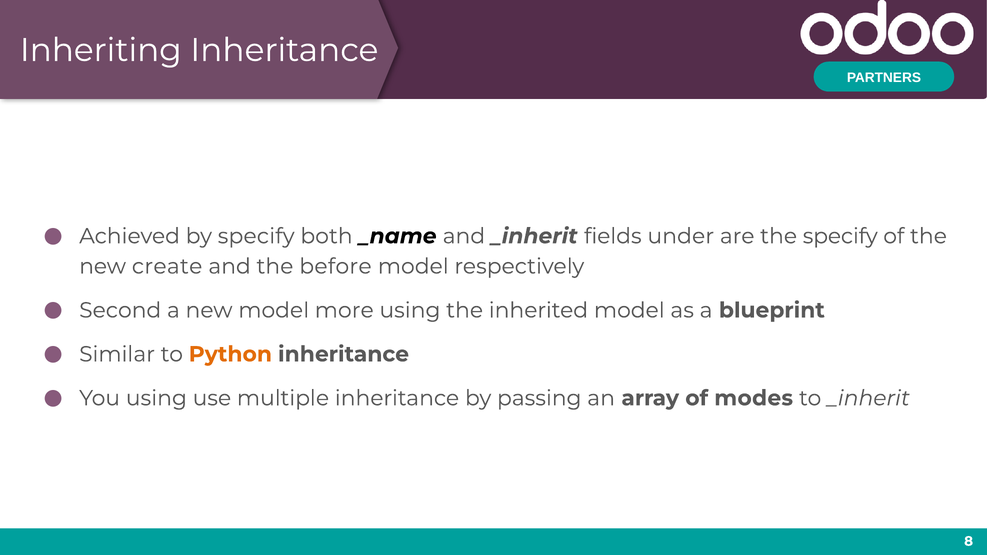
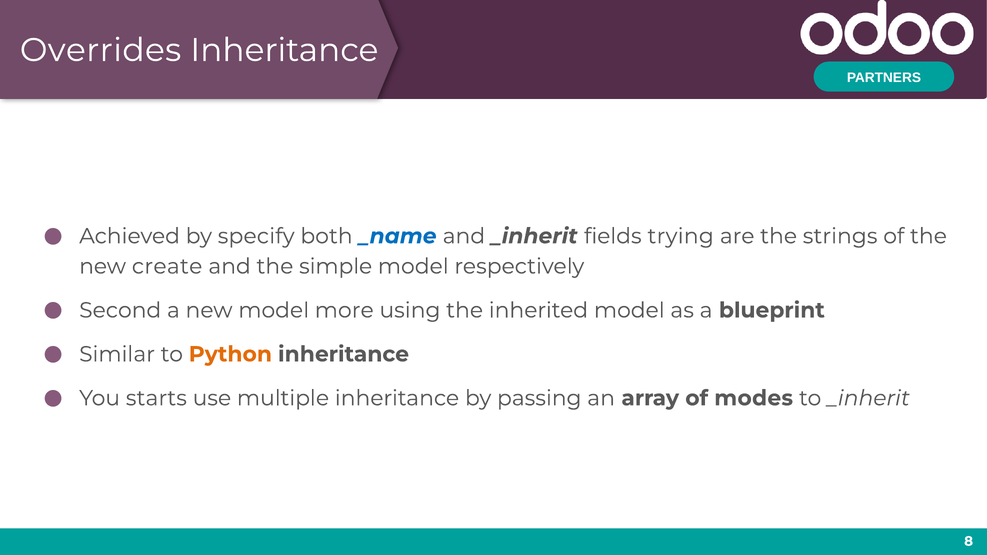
Inheriting: Inheriting -> Overrides (101, 50)
_name colour: black -> blue (398, 236)
under: under -> trying (681, 236)
the specify: specify -> strings (840, 236)
before: before -> simple (336, 266)
You using: using -> starts (156, 398)
